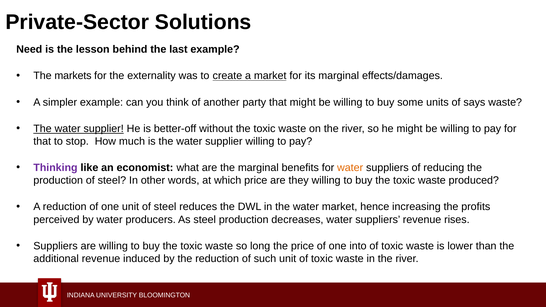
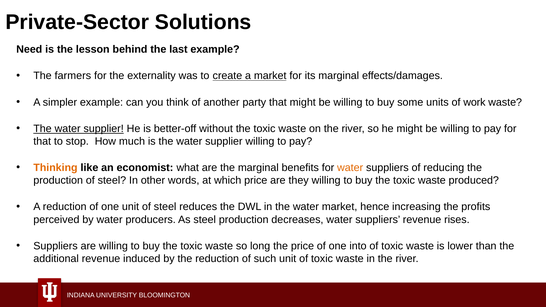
markets: markets -> farmers (73, 76)
says: says -> work (474, 102)
Thinking colour: purple -> orange (55, 168)
